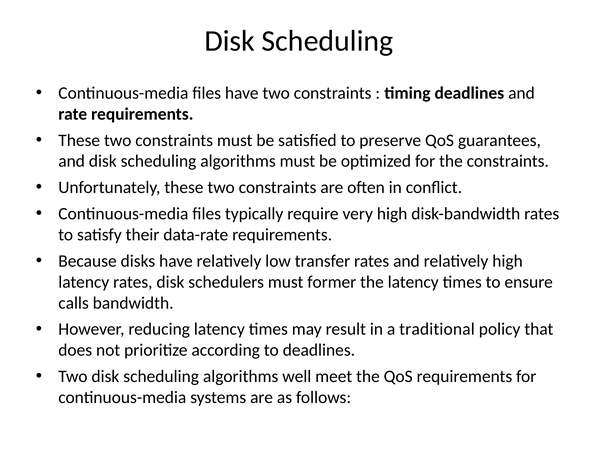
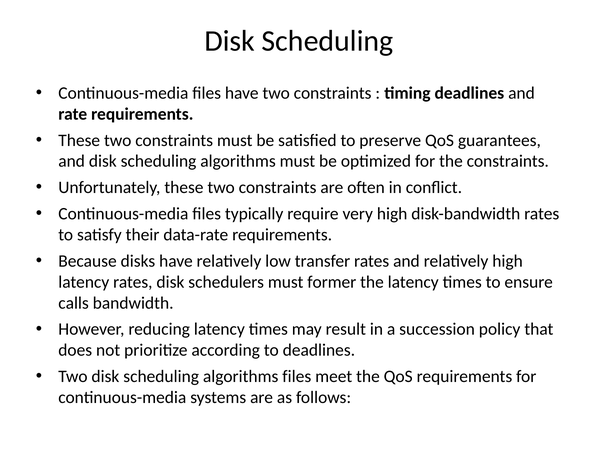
traditional: traditional -> succession (437, 329)
algorithms well: well -> files (297, 376)
